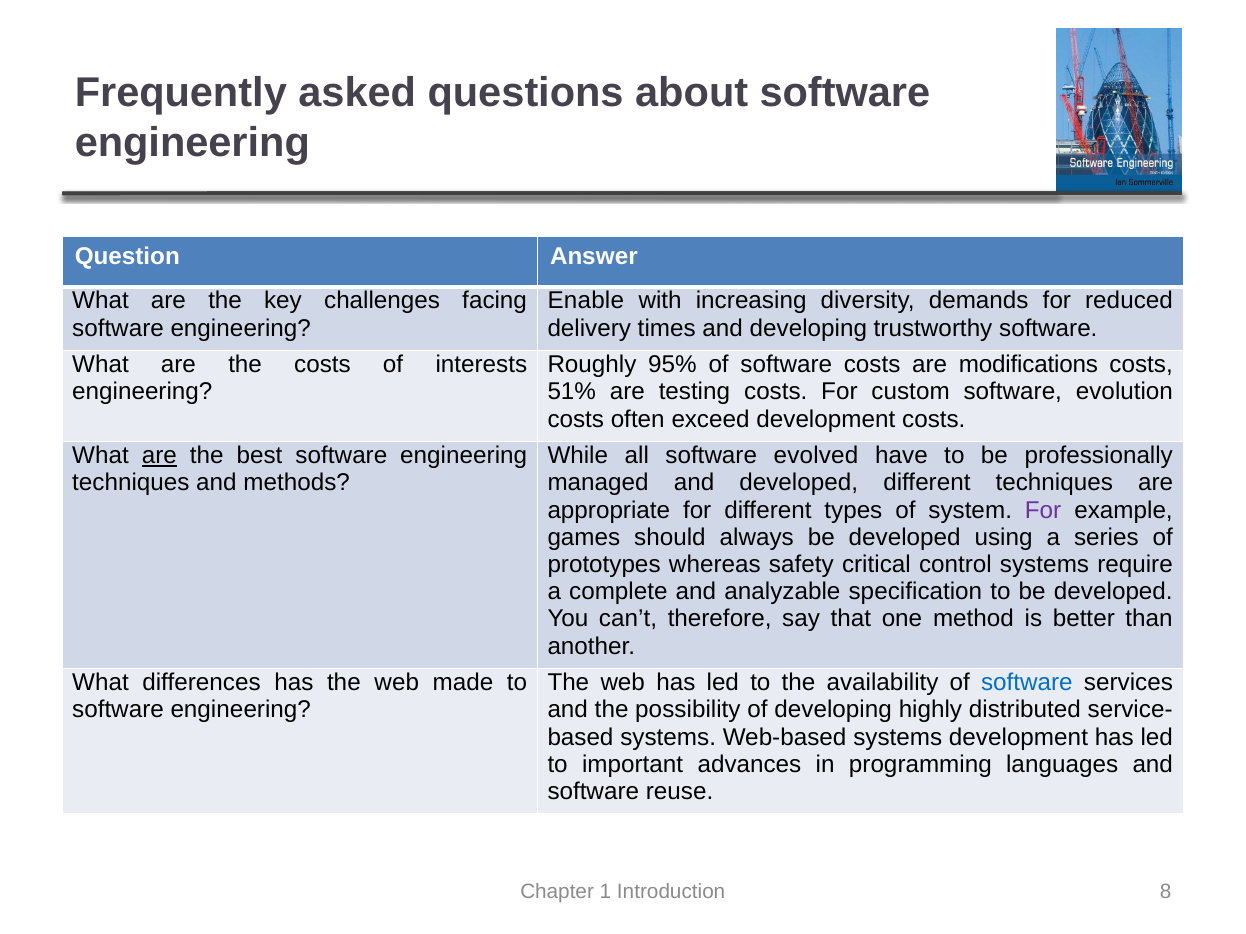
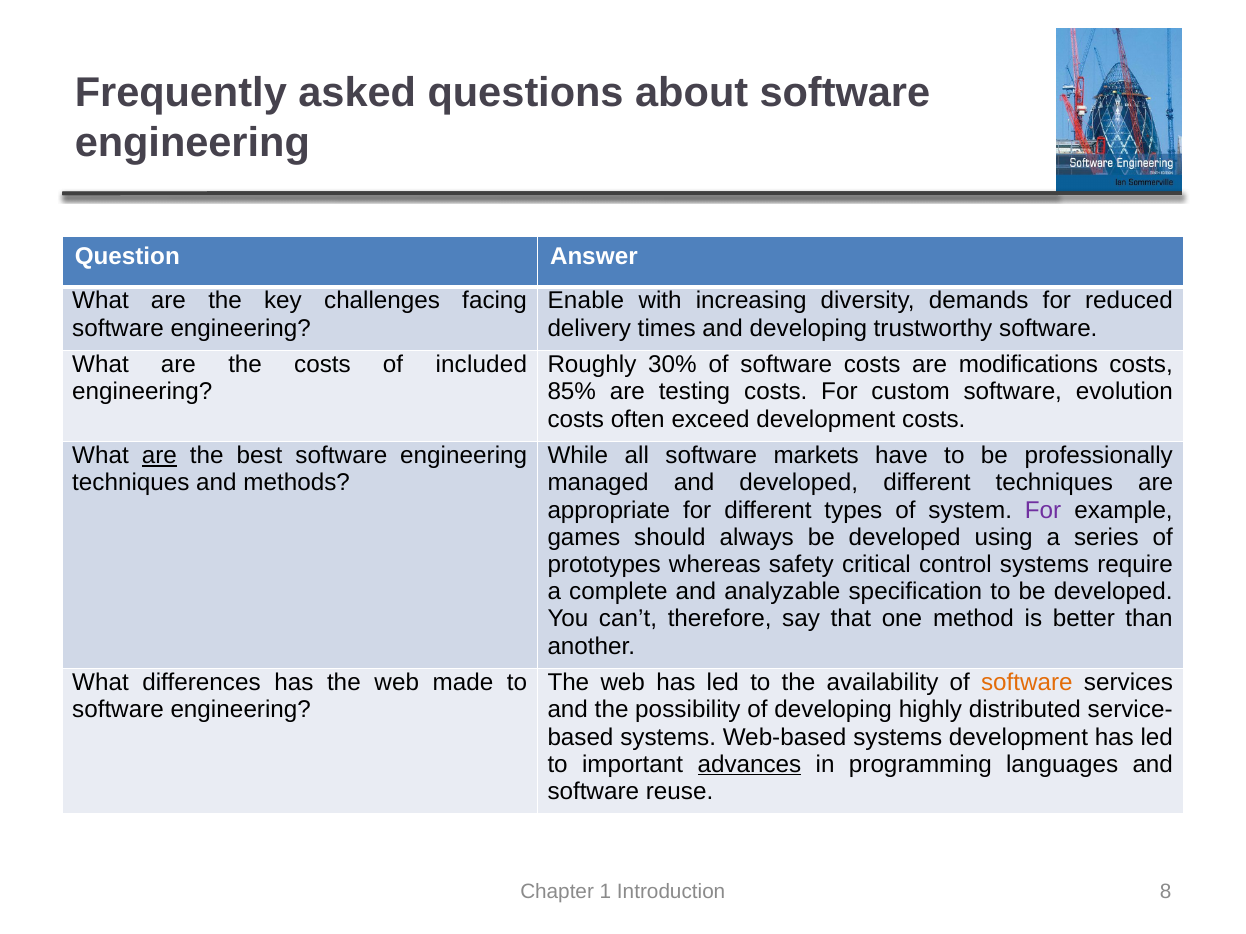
interests: interests -> included (481, 365)
95%: 95% -> 30% (672, 365)
51%: 51% -> 85% (572, 392)
evolved: evolved -> markets (816, 456)
software colour: blue -> orange (1027, 683)
advances underline: none -> present (749, 765)
